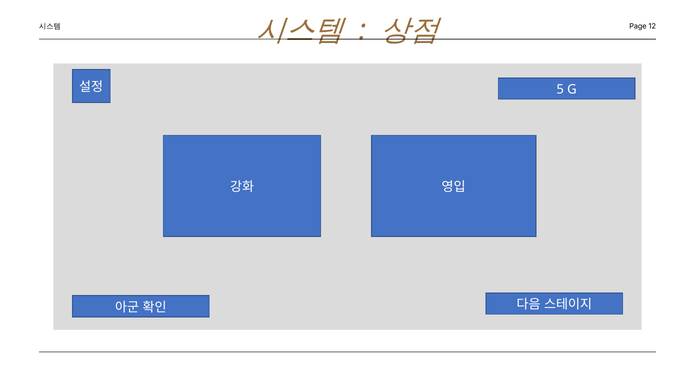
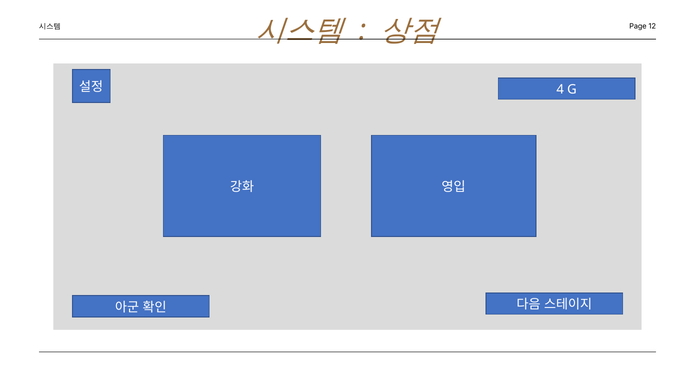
5: 5 -> 4 (560, 90)
